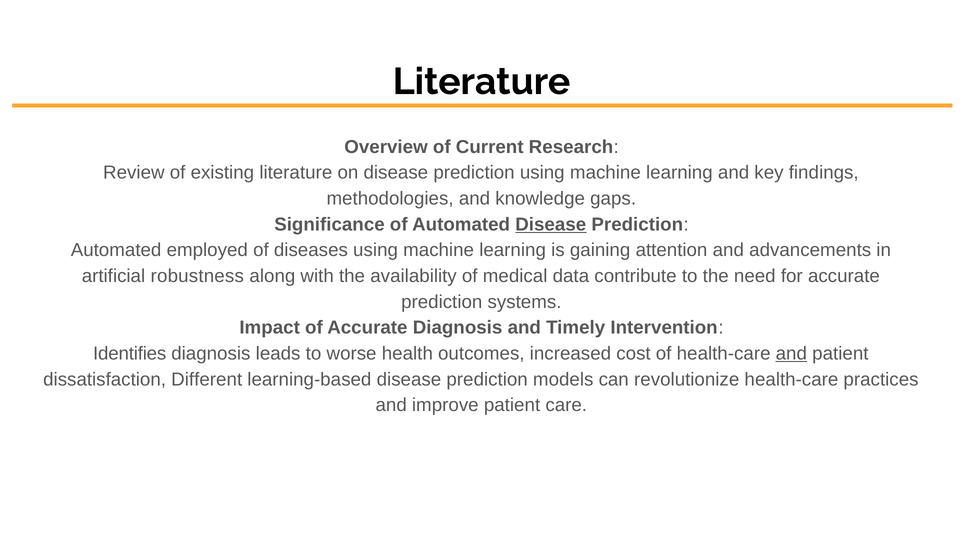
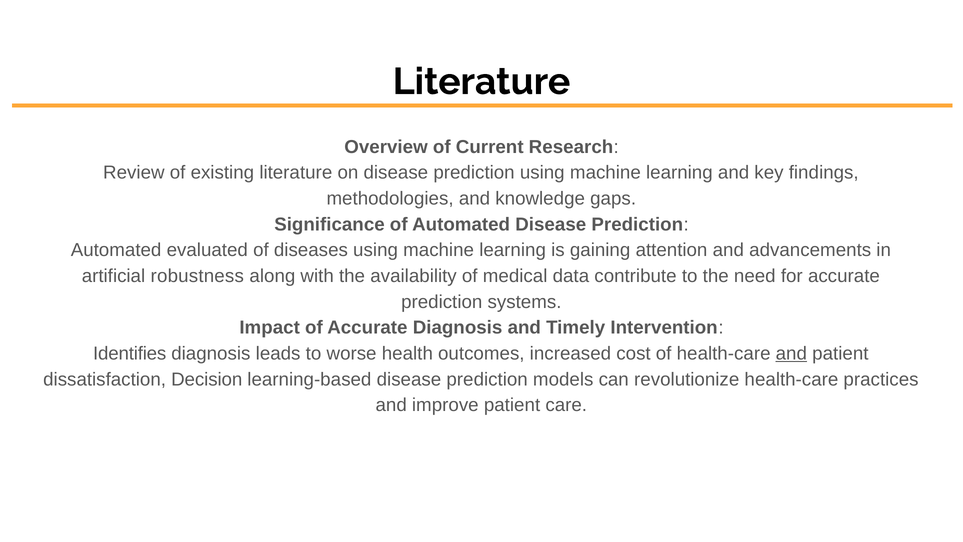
Disease underline: present -> none (551, 224)
employed: employed -> evaluated (207, 250)
Different: Different -> Decision (207, 379)
